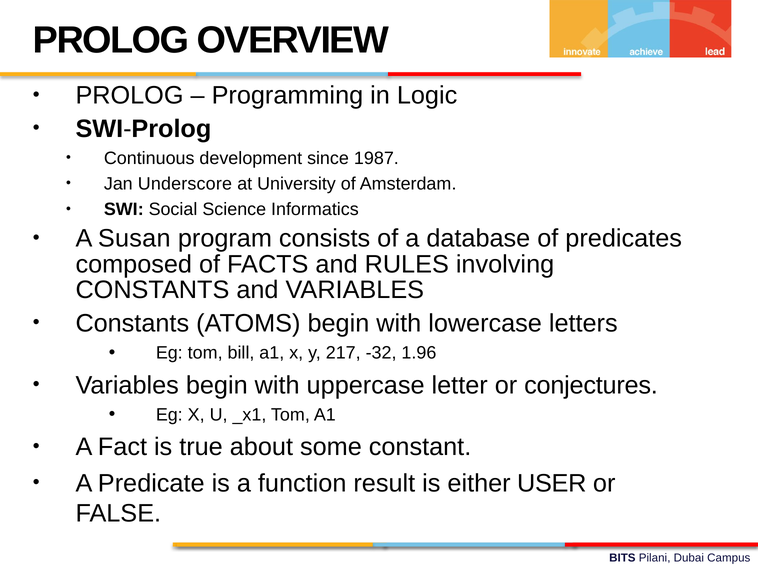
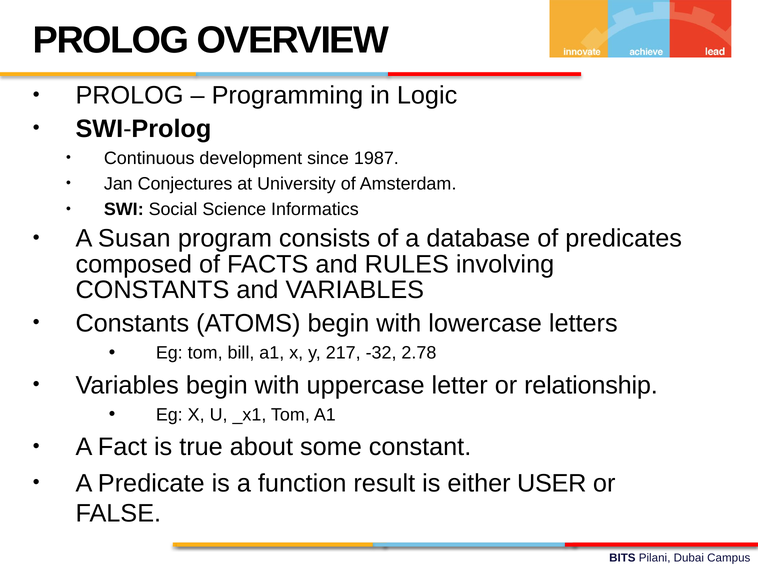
Underscore: Underscore -> Conjectures (185, 184)
1.96: 1.96 -> 2.78 (419, 353)
conjectures: conjectures -> relationship (591, 386)
